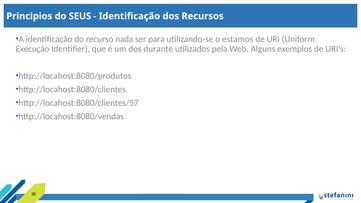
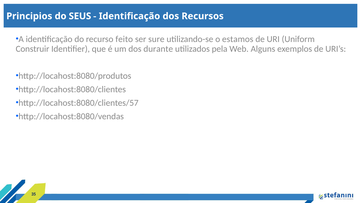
nada: nada -> feito (124, 39)
para: para -> sure (156, 39)
Execução: Execução -> Construir (32, 49)
